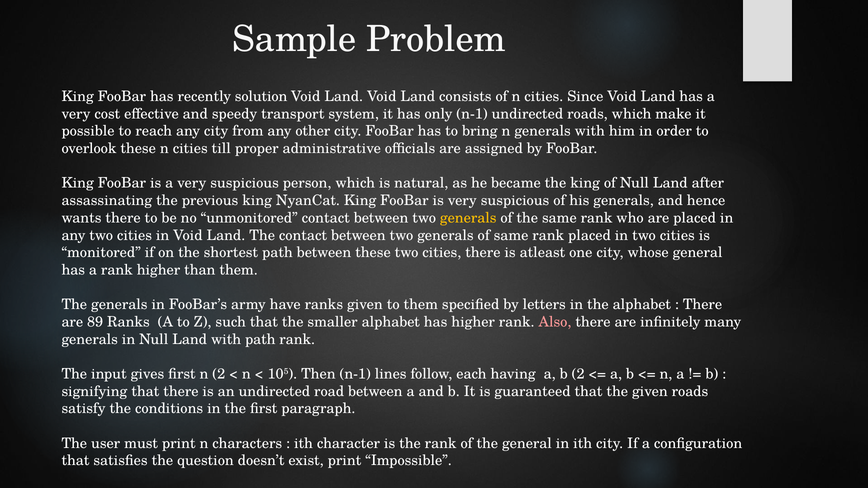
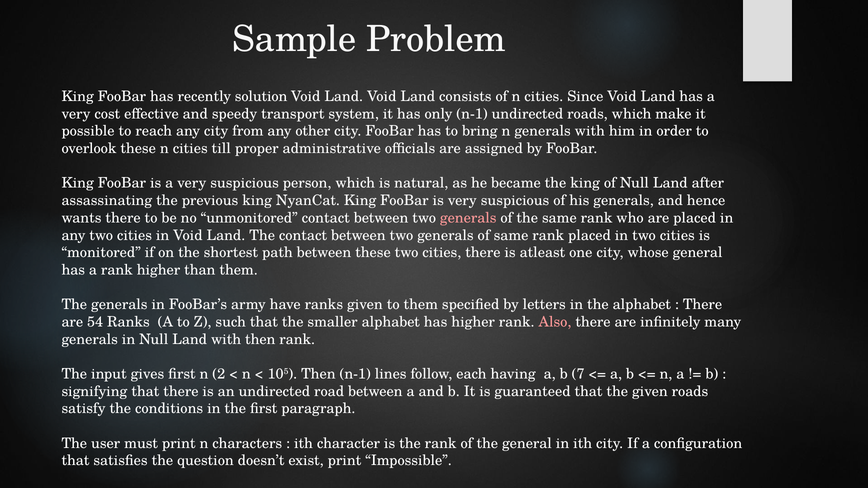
generals colour: yellow -> pink (468, 218)
89: 89 -> 54 (95, 322)
with path: path -> then (260, 339)
b 2: 2 -> 7 (578, 374)
